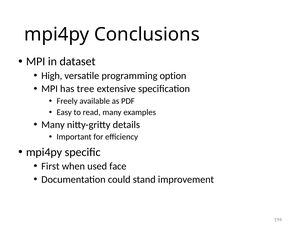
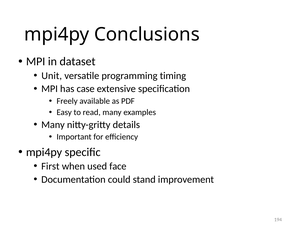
High: High -> Unit (52, 75)
option: option -> timing (173, 75)
tree: tree -> case (86, 89)
